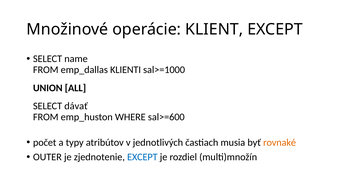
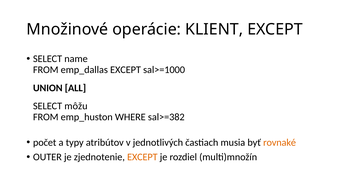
emp_dallas KLIENTI: KLIENTI -> EXCEPT (126, 70)
dávať: dávať -> môžu (76, 106)
sal>=600: sal>=600 -> sal>=382 (166, 117)
EXCEPT colour: blue -> orange (142, 157)
